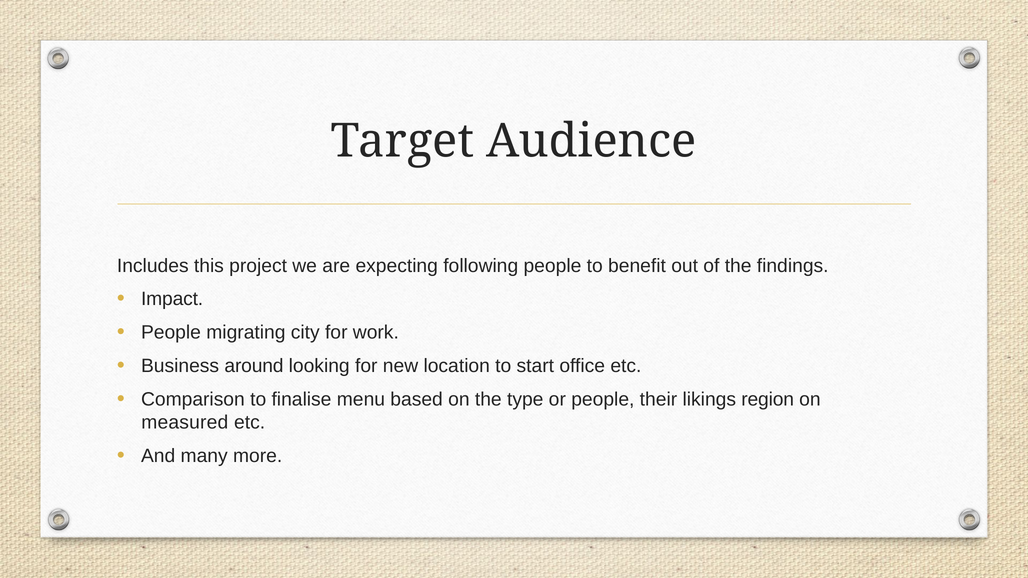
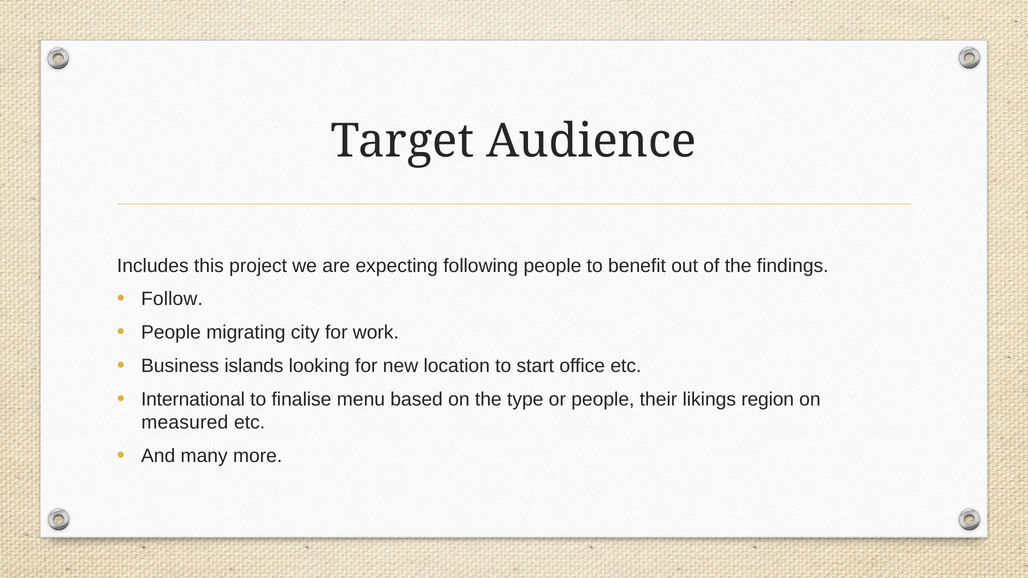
Impact: Impact -> Follow (172, 299)
around: around -> islands (254, 366)
Comparison: Comparison -> International (193, 399)
